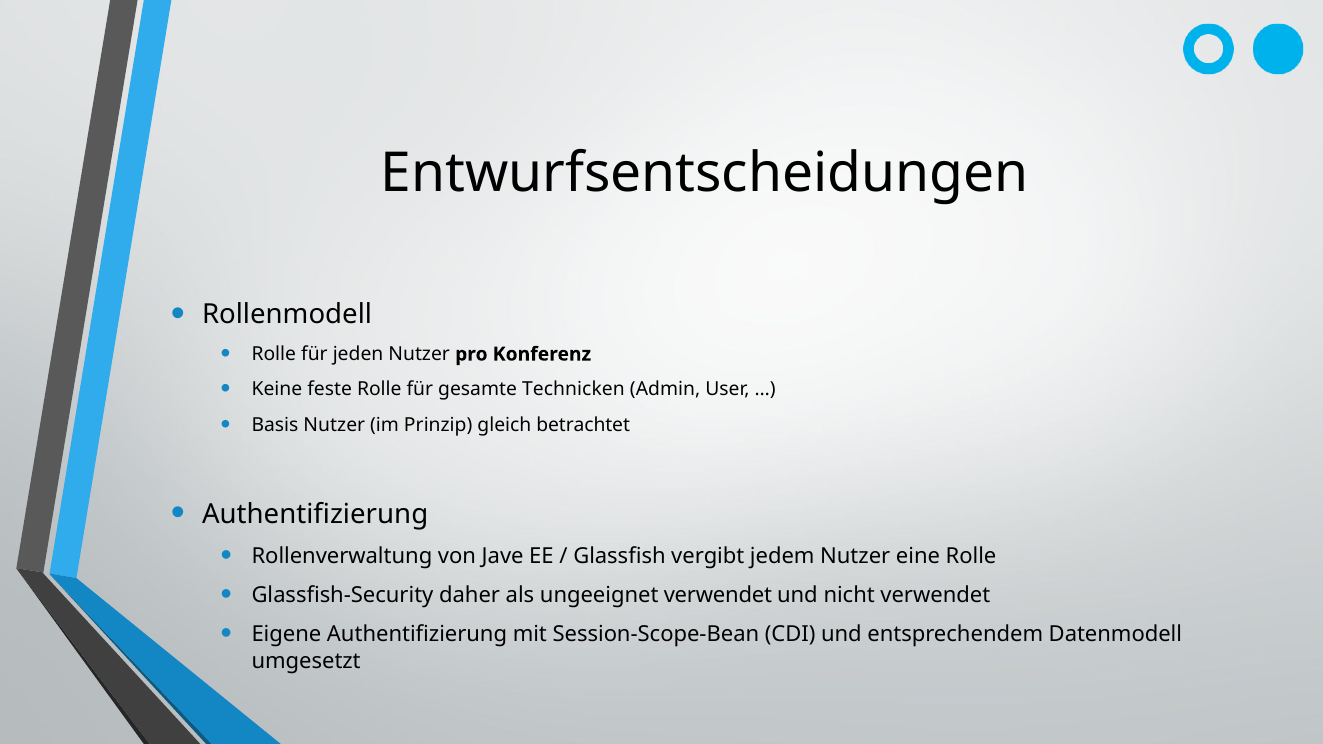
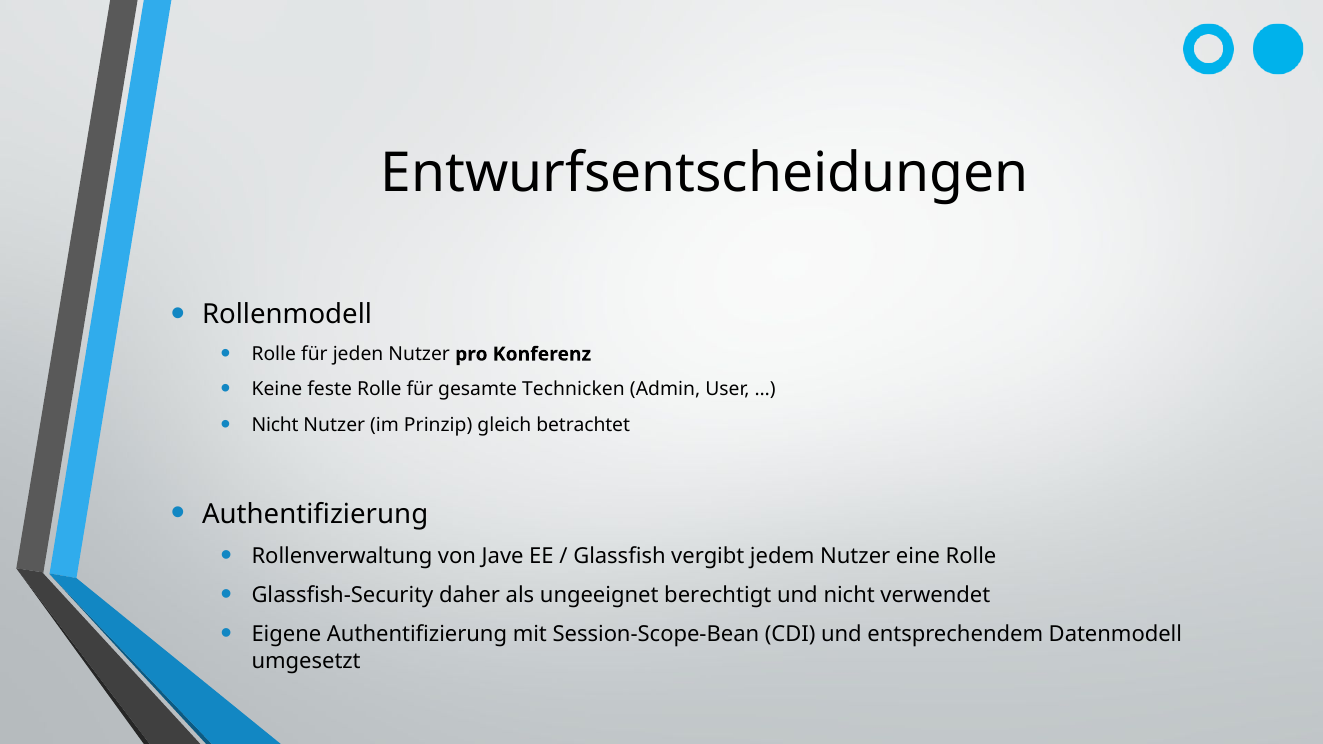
Basis: Basis -> Nicht (275, 425)
ungeeignet verwendet: verwendet -> berechtigt (718, 595)
